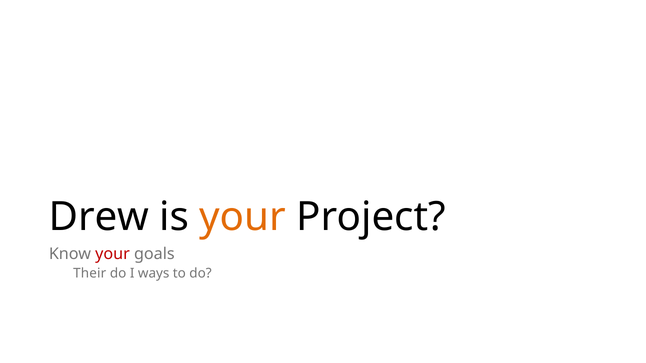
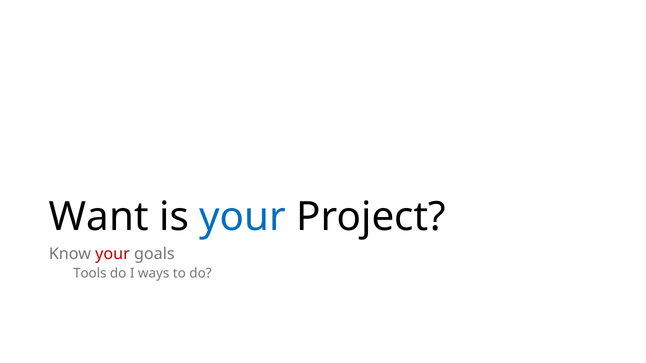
Drew: Drew -> Want (99, 217)
your colour: orange -> blue (243, 217)
Their: Their -> Tools (90, 274)
